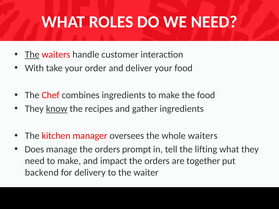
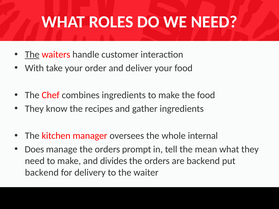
know underline: present -> none (57, 109)
whole waiters: waiters -> internal (203, 136)
lifting: lifting -> mean (206, 149)
impact: impact -> divides (114, 161)
are together: together -> backend (203, 161)
